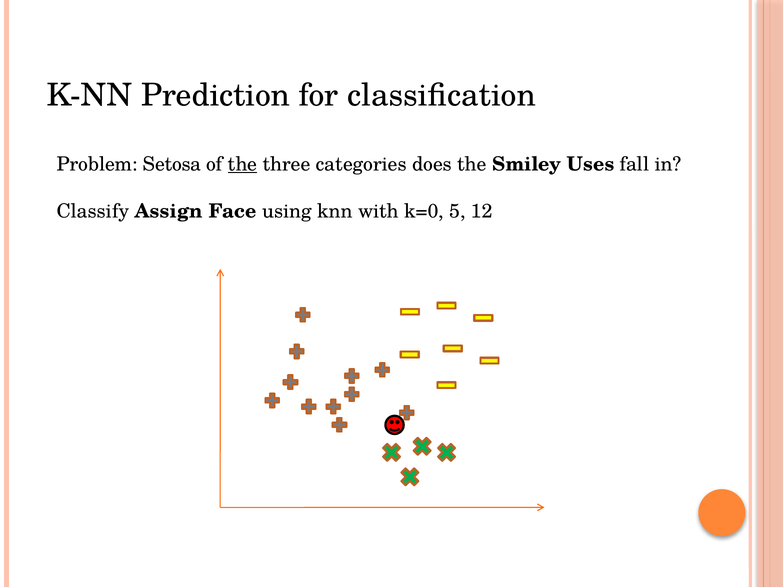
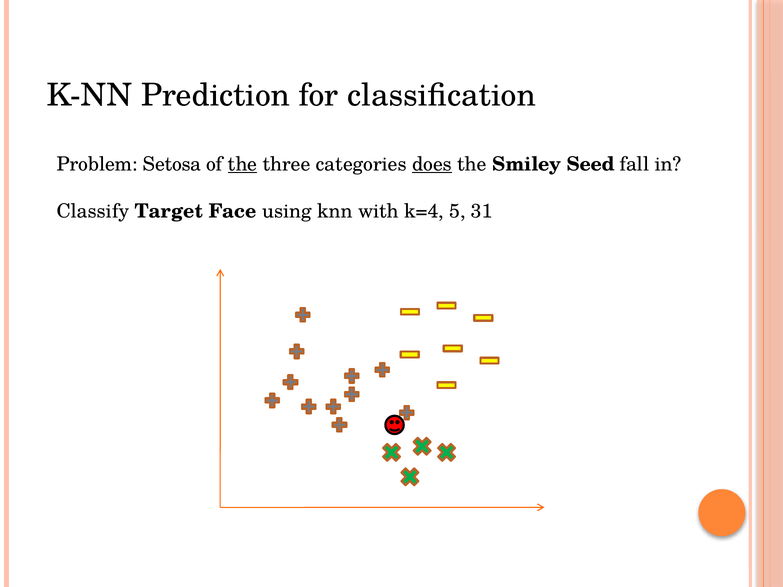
does underline: none -> present (432, 164)
Uses: Uses -> Seed (591, 164)
Assign: Assign -> Target (169, 211)
k=0: k=0 -> k=4 (424, 211)
12: 12 -> 31 (482, 211)
